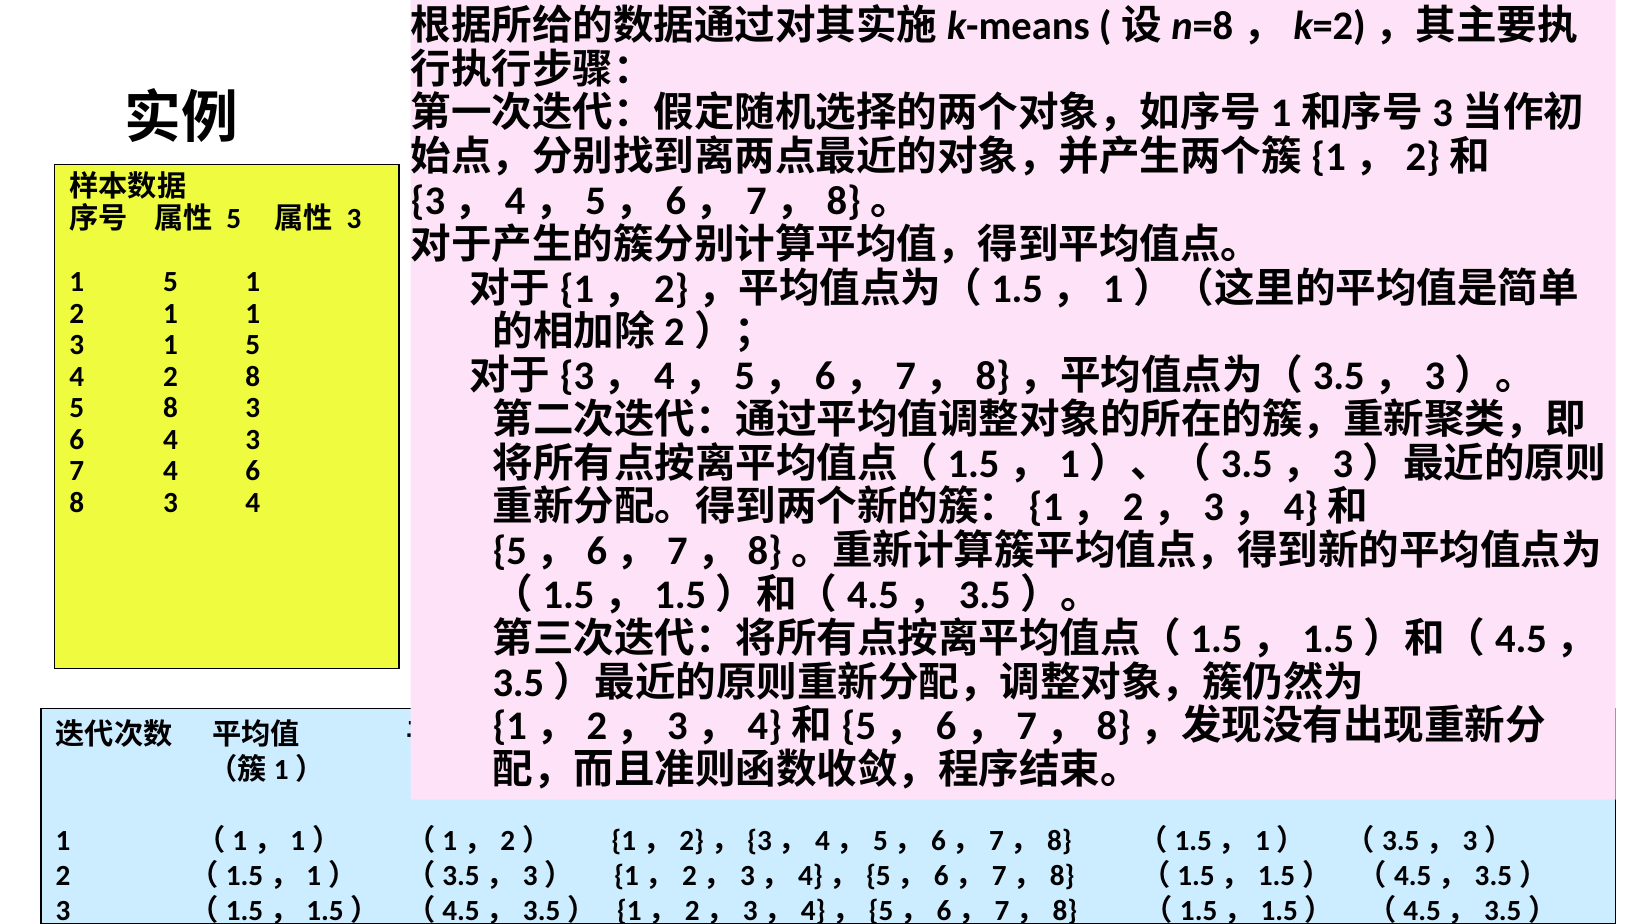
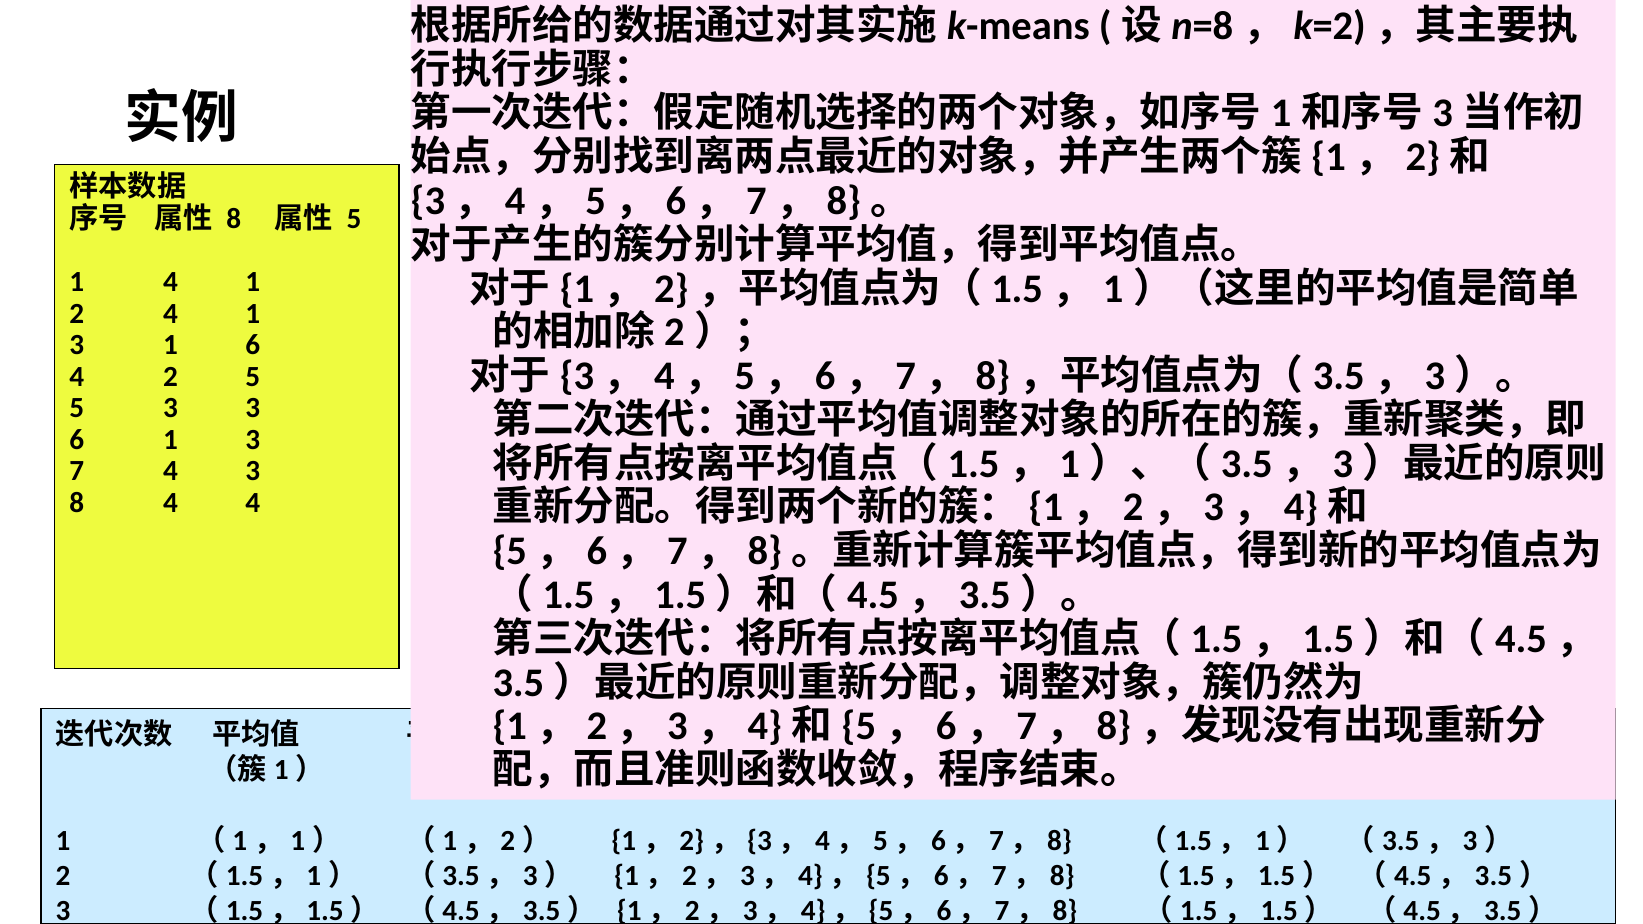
5: 5 -> 8 (234, 219)
3: 3 -> 5 (354, 219)
5: 5 -> 4 (170, 282)
2 1: 1 -> 4 (170, 313)
5: 5 -> 6 (253, 345)
2 8: 8 -> 5 (253, 377)
5 8: 8 -> 3 (170, 408)
6 4: 4 -> 1 (170, 440)
4 6: 6 -> 3 (253, 471)
3: 3 -> 4 (170, 503)
